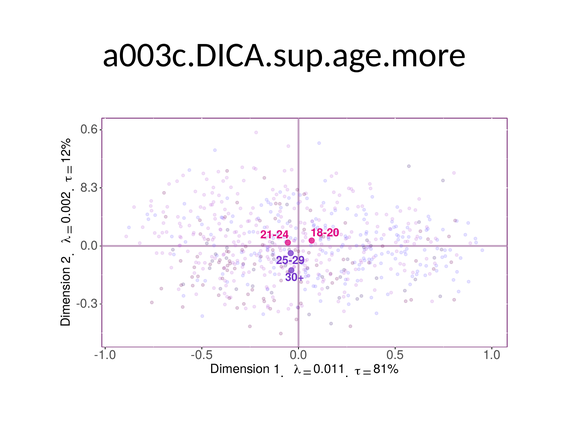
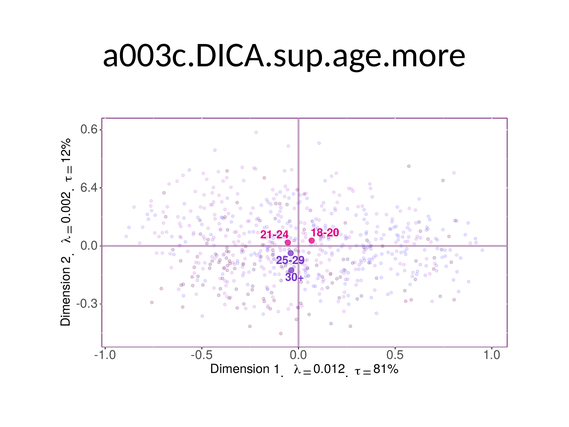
8.3: 8.3 -> 6.4 (89, 187)
0.011: 0.011 -> 0.012 (329, 369)
